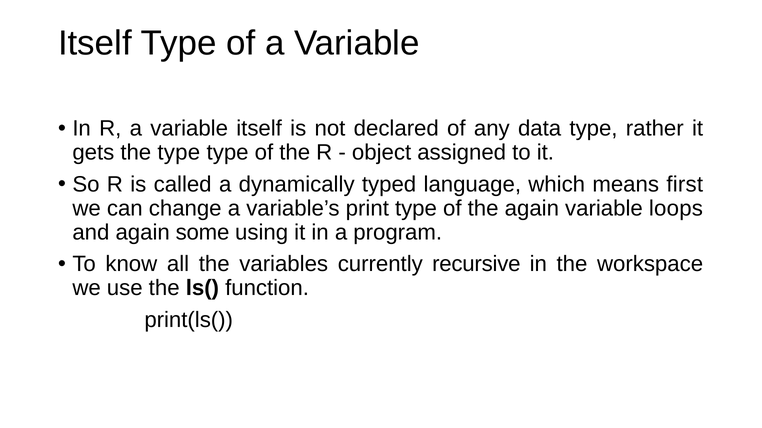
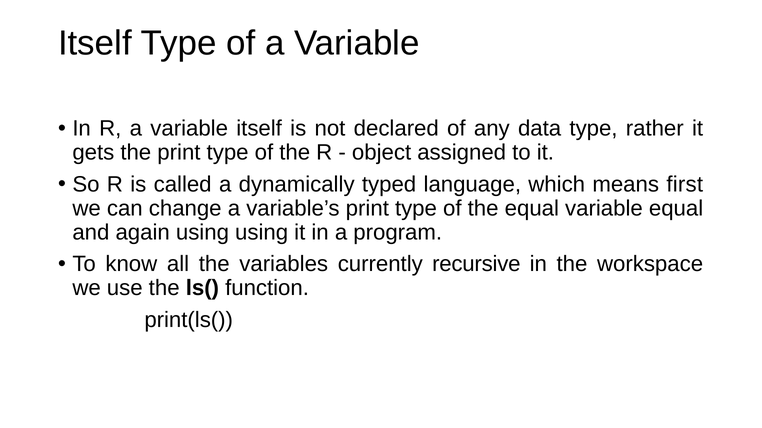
the type: type -> print (179, 153)
the again: again -> equal (532, 209)
variable loops: loops -> equal (676, 209)
again some: some -> using (202, 233)
